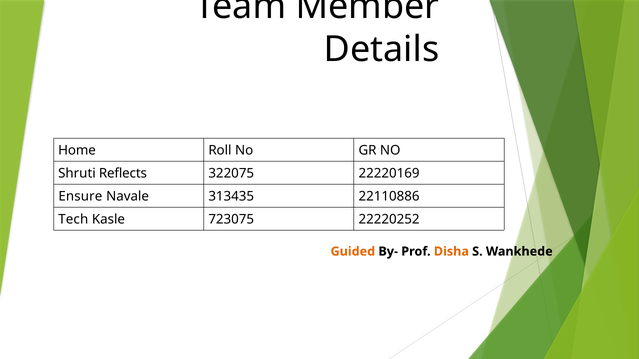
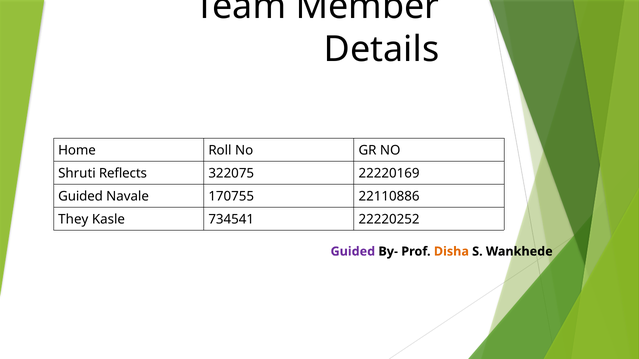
Ensure: Ensure -> Guided (81, 197)
313435: 313435 -> 170755 (231, 197)
Tech: Tech -> They (73, 220)
723075: 723075 -> 734541 (231, 220)
Guided colour: orange -> purple (353, 252)
